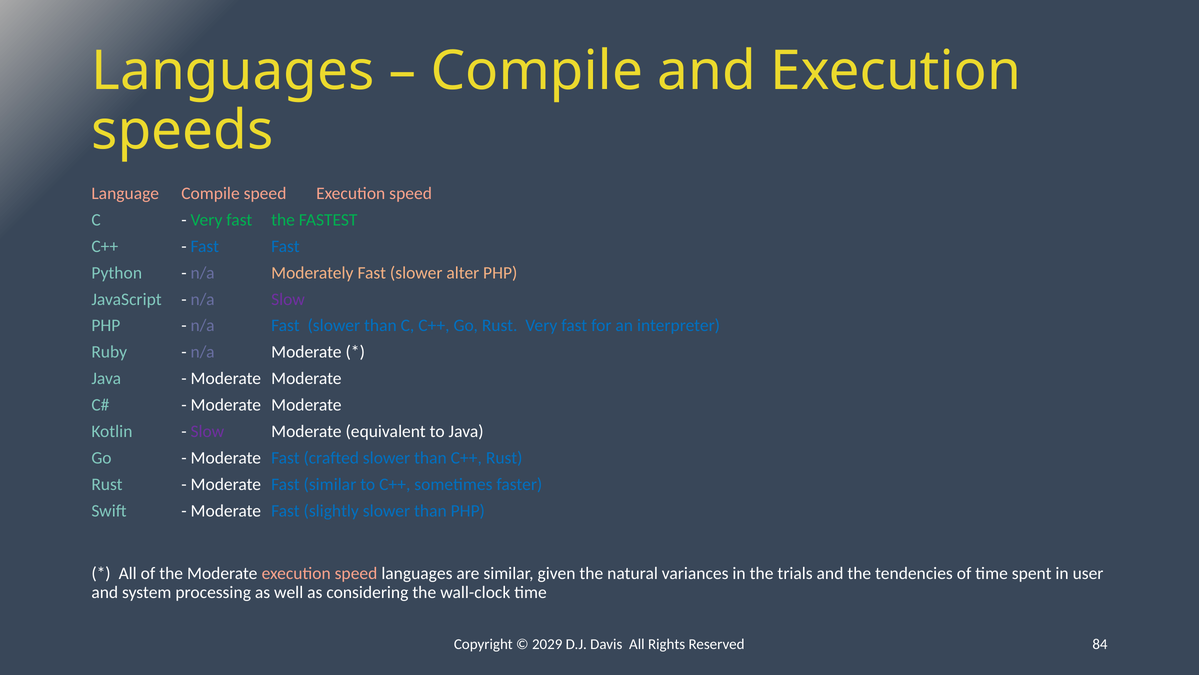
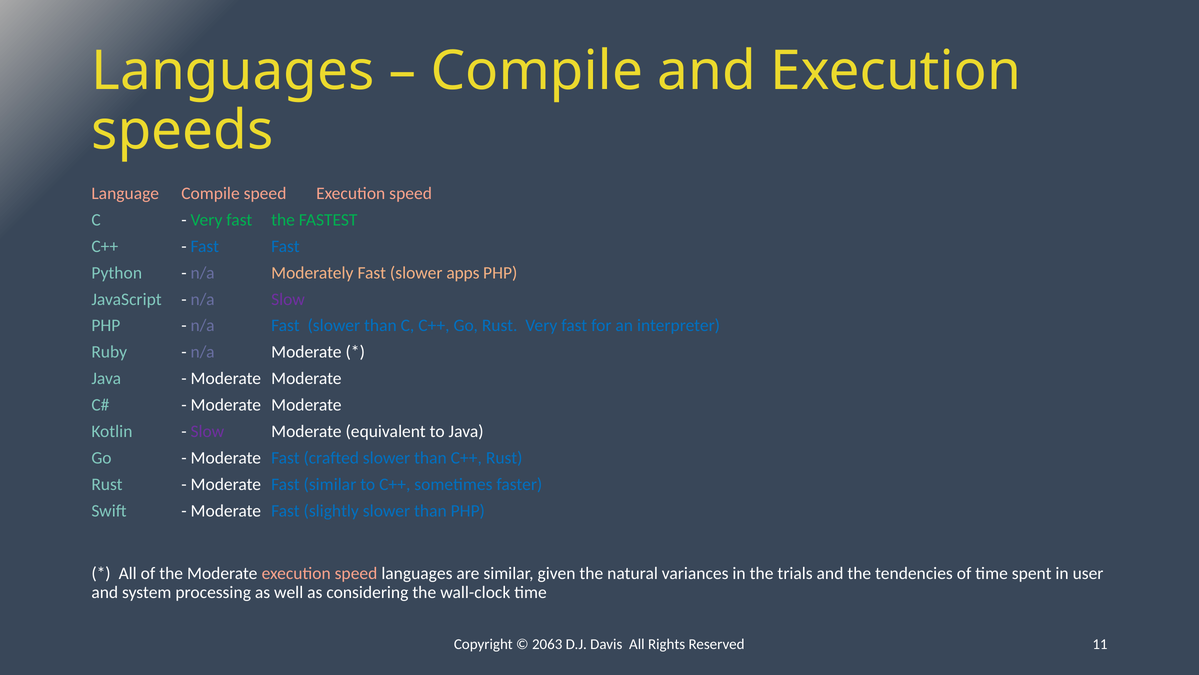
alter: alter -> apps (463, 273)
2029: 2029 -> 2063 (547, 644)
84: 84 -> 11 (1100, 644)
